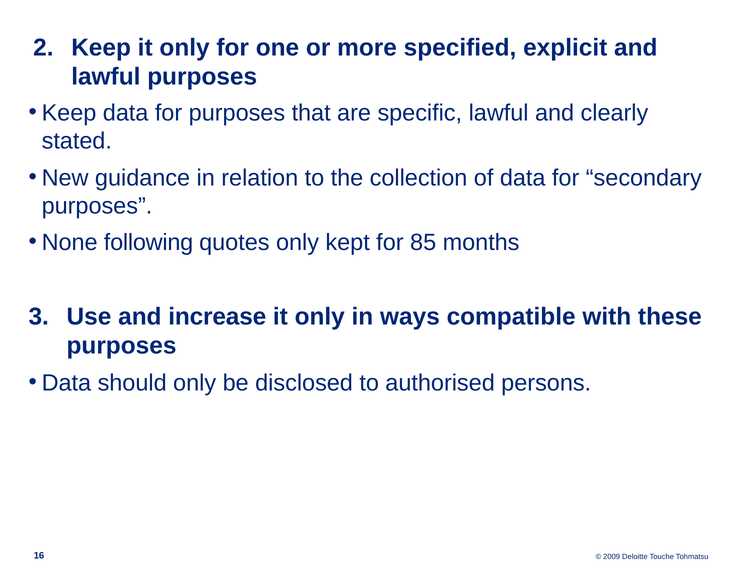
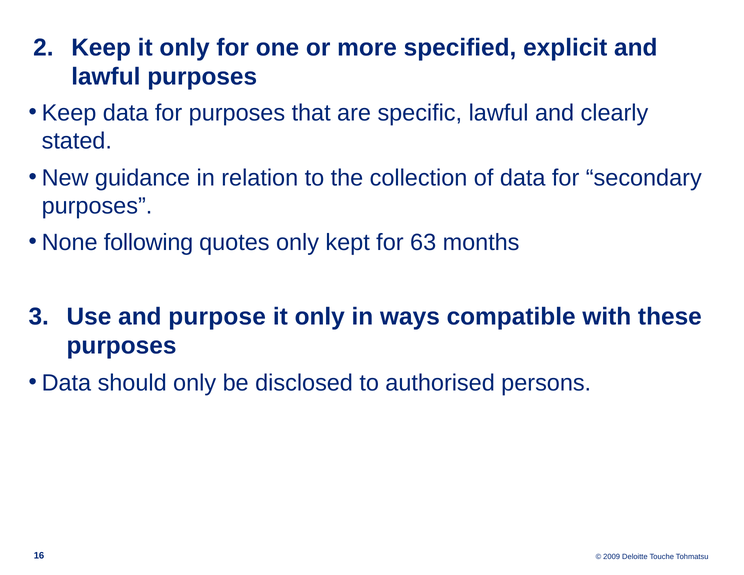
85: 85 -> 63 (423, 243)
increase: increase -> purpose (217, 316)
